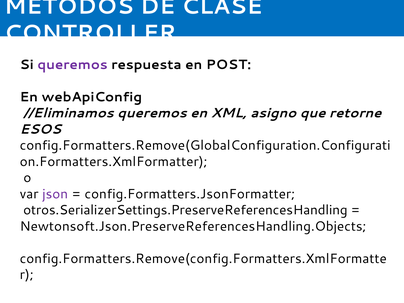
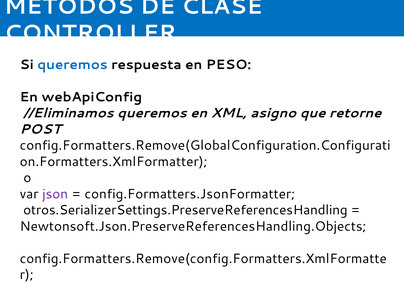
queremos colour: purple -> blue (73, 65)
POST: POST -> PESO (229, 65)
ESOS: ESOS -> POST (40, 129)
